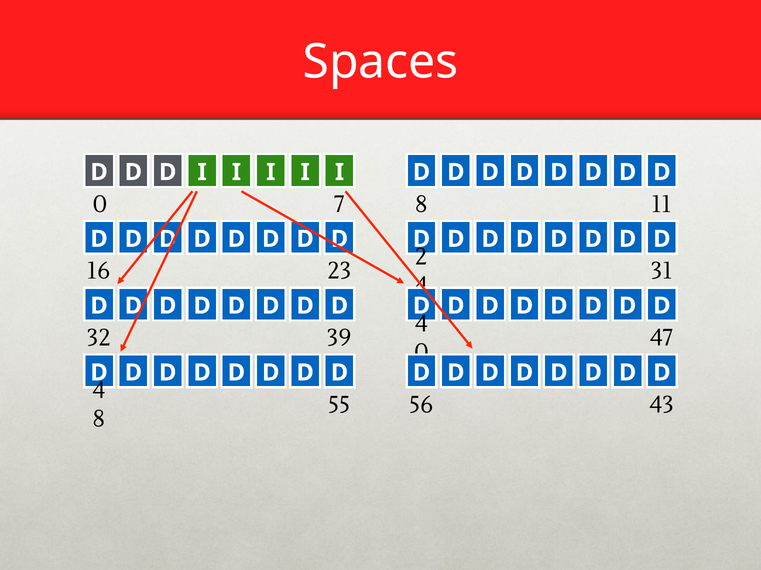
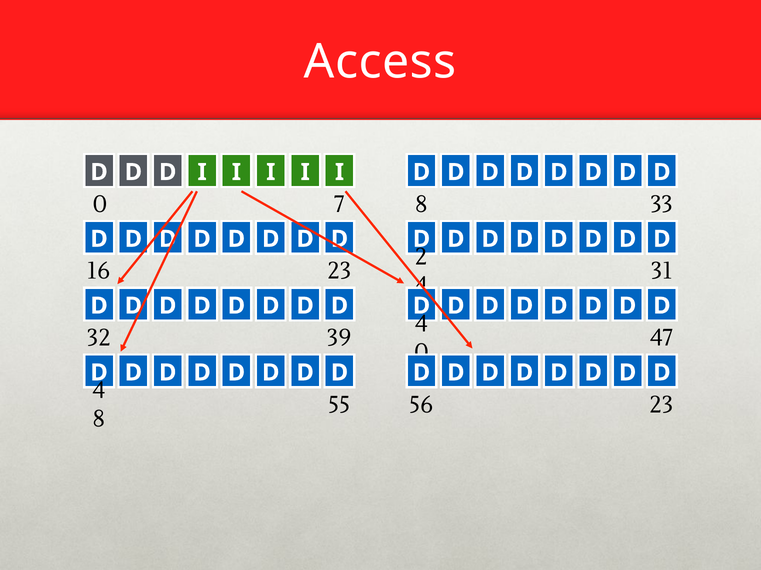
Spaces: Spaces -> Access (380, 62)
11: 11 -> 33 (662, 205)
56 43: 43 -> 23 (662, 405)
